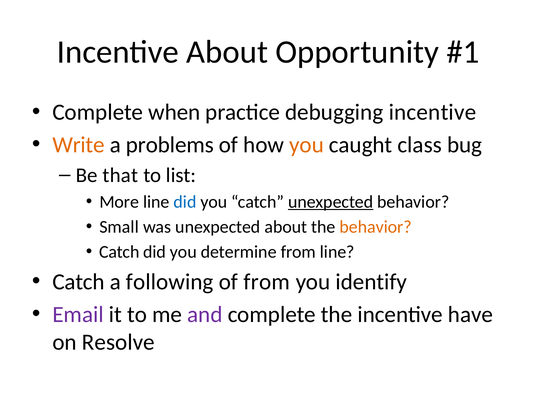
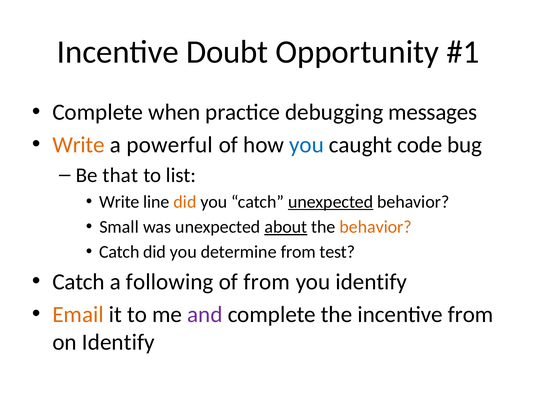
Incentive About: About -> Doubt (227, 52)
debugging incentive: incentive -> messages (433, 112)
problems: problems -> powerful (170, 145)
you colour: orange -> blue (307, 145)
class: class -> code (420, 145)
More: More -> Write (119, 202)
did colour: blue -> orange (185, 202)
about underline: none -> present (286, 227)
from line: line -> test (337, 252)
Email colour: purple -> orange (78, 314)
incentive have: have -> from (471, 314)
on Resolve: Resolve -> Identify (118, 342)
